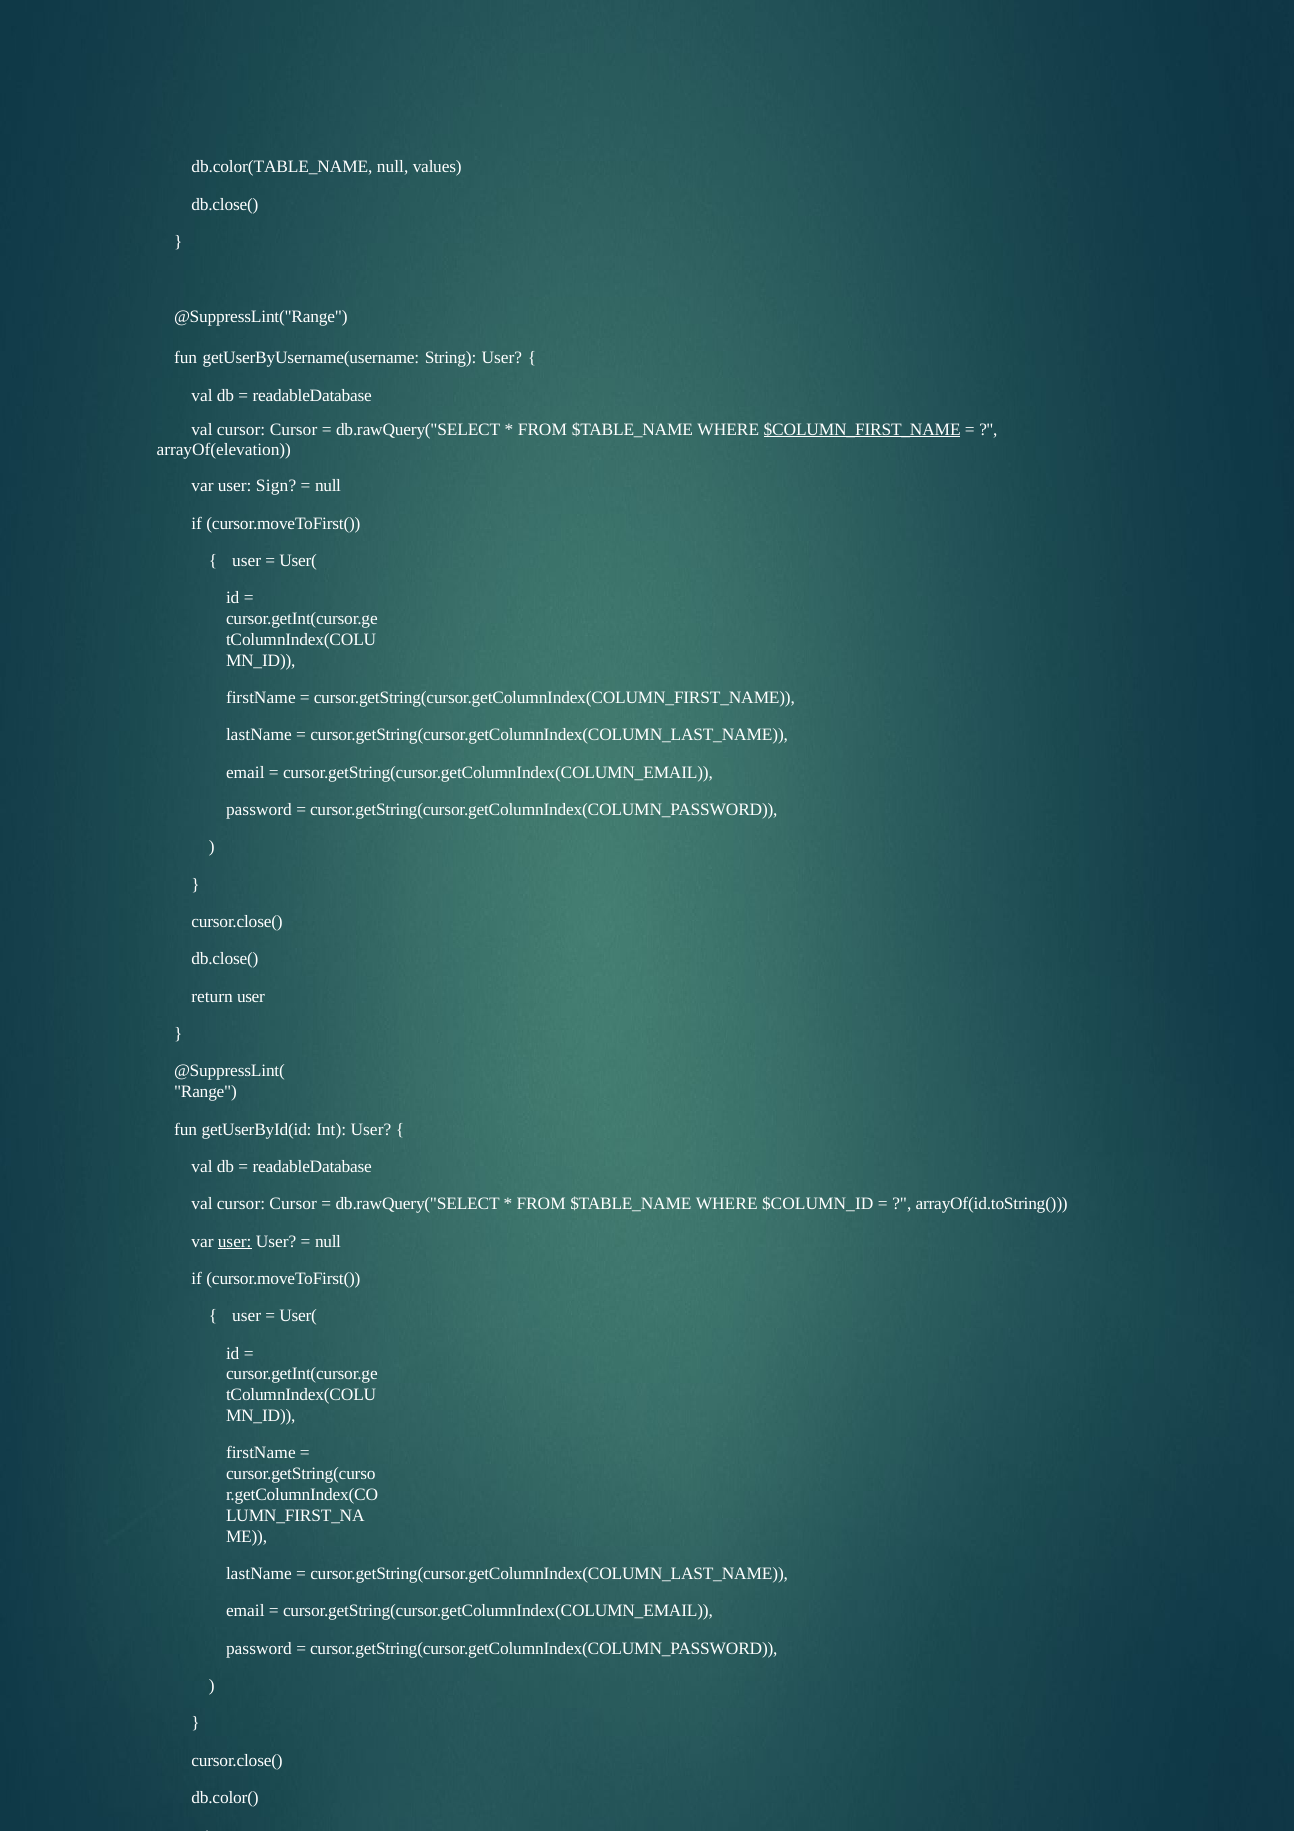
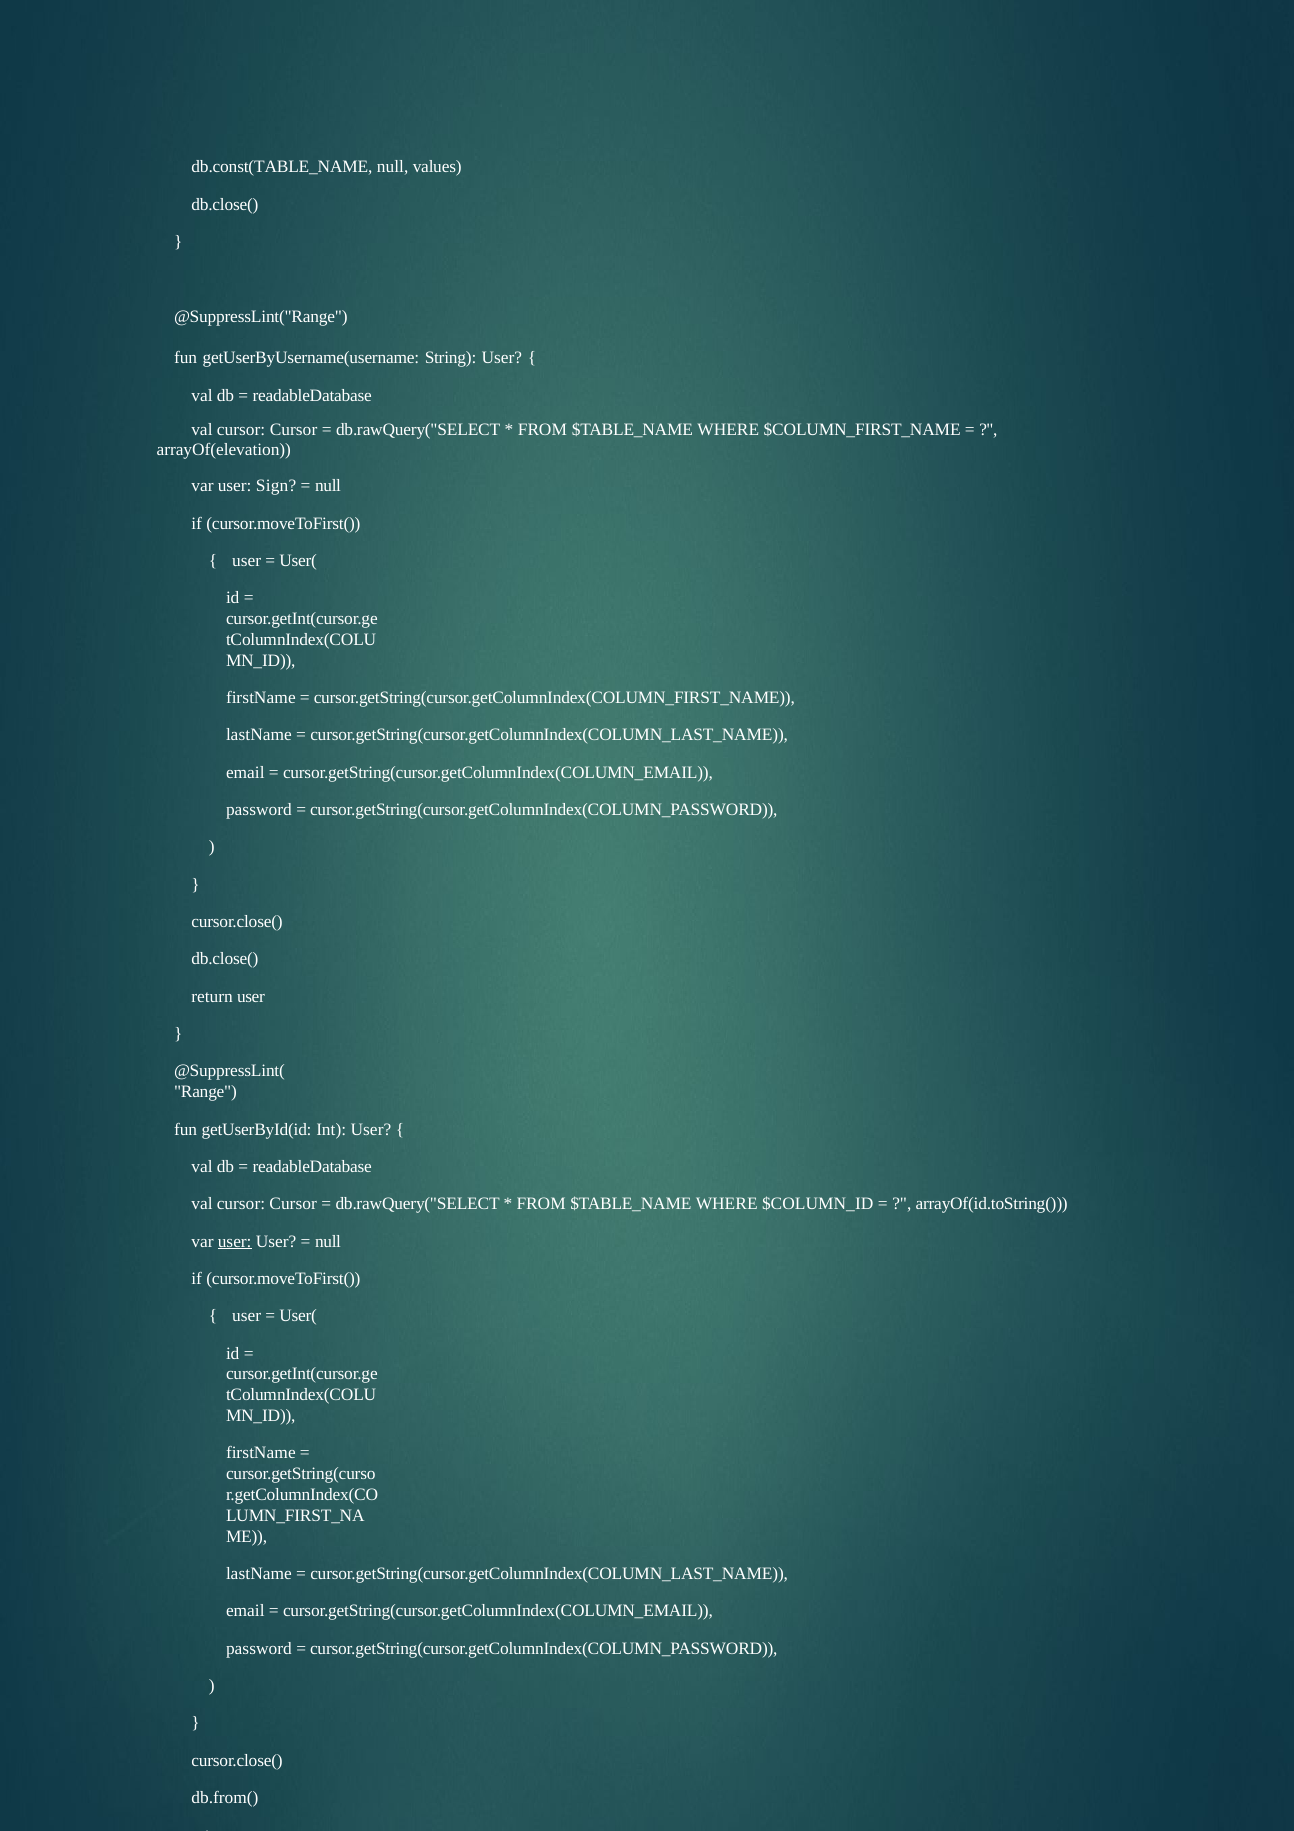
db.color(TABLE_NAME: db.color(TABLE_NAME -> db.const(TABLE_NAME (282, 167)
$COLUMN_FIRST_NAME underline: present -> none (862, 429)
db.color(: db.color( -> db.from( (225, 1798)
